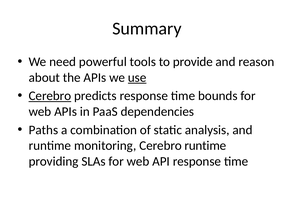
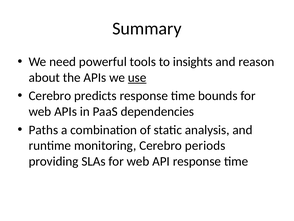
provide: provide -> insights (193, 62)
Cerebro underline: present -> none (50, 96)
Cerebro runtime: runtime -> periods (205, 145)
